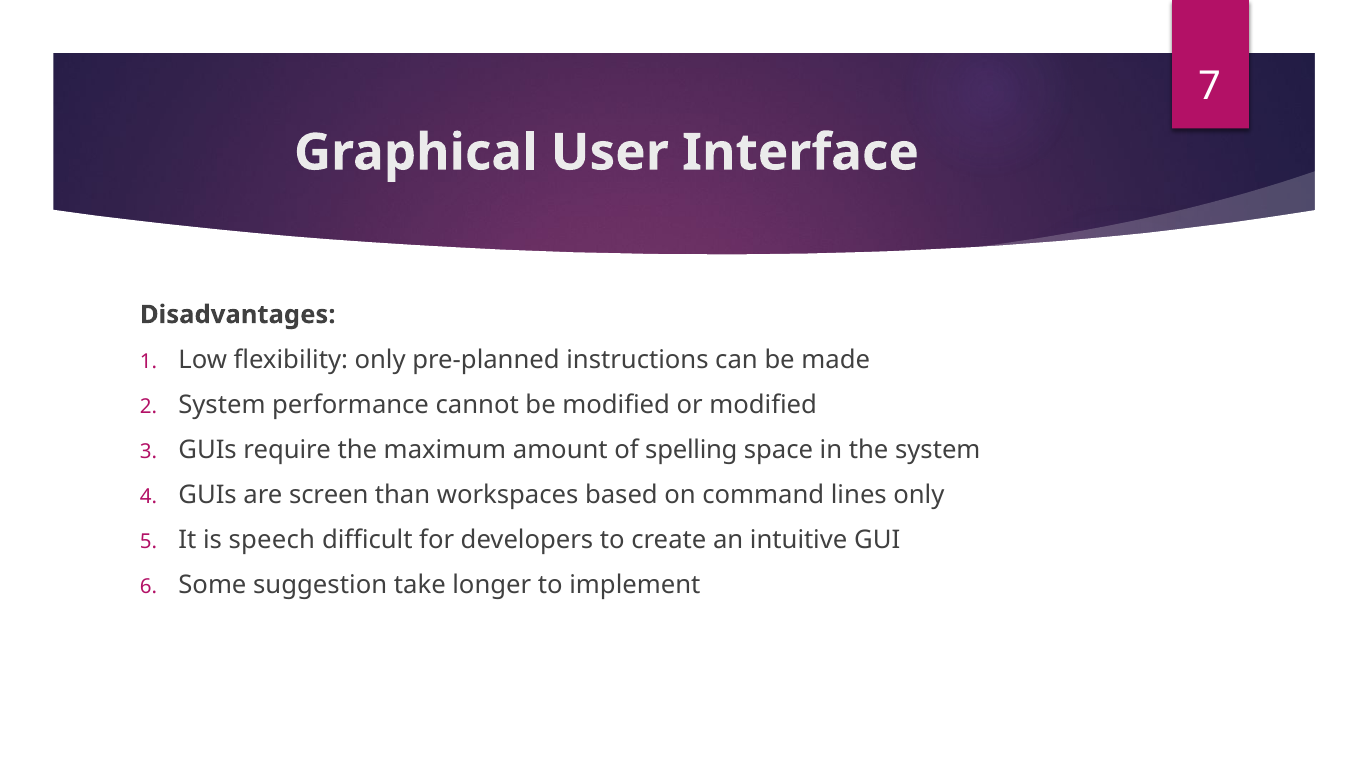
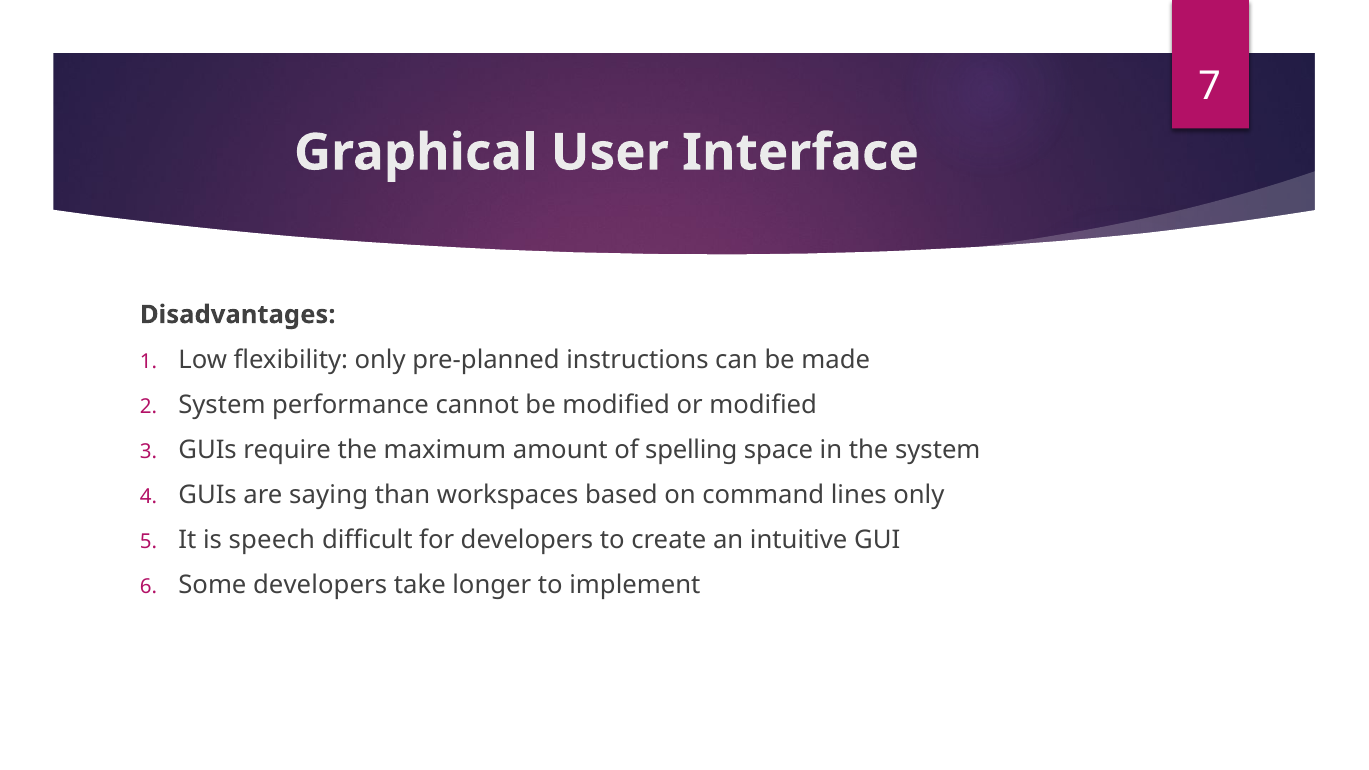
screen: screen -> saying (329, 495)
Some suggestion: suggestion -> developers (320, 585)
